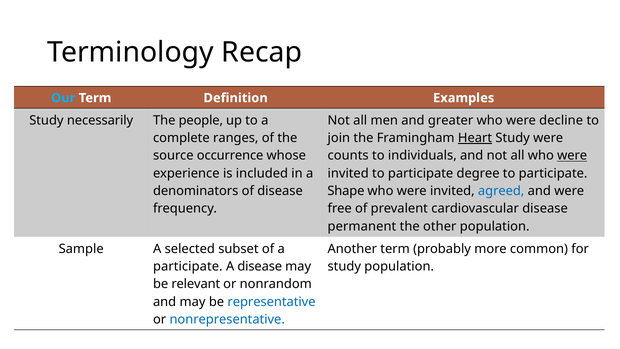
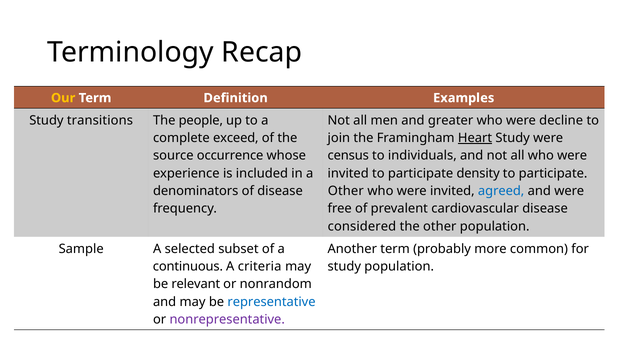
Our colour: light blue -> yellow (63, 98)
necessarily: necessarily -> transitions (100, 120)
ranges: ranges -> exceed (236, 138)
counts: counts -> census (348, 156)
were underline: present -> none (572, 156)
degree: degree -> density (478, 173)
Shape: Shape -> Other (346, 191)
permanent: permanent -> considered (362, 226)
participate: participate -> continuous (188, 266)
A disease: disease -> criteria (260, 266)
nonrepresentative colour: blue -> purple (227, 319)
